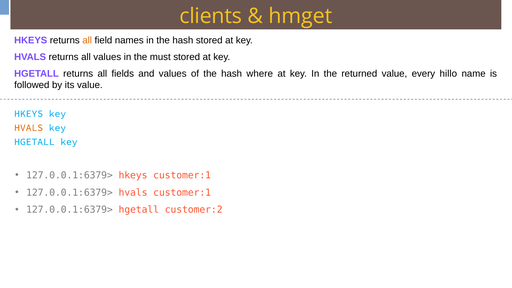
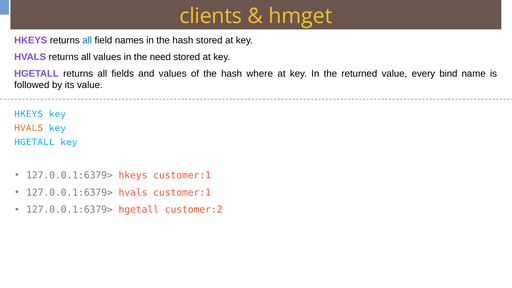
all colour: orange -> blue (87, 40)
must: must -> need (160, 57)
hillo: hillo -> bind (448, 74)
